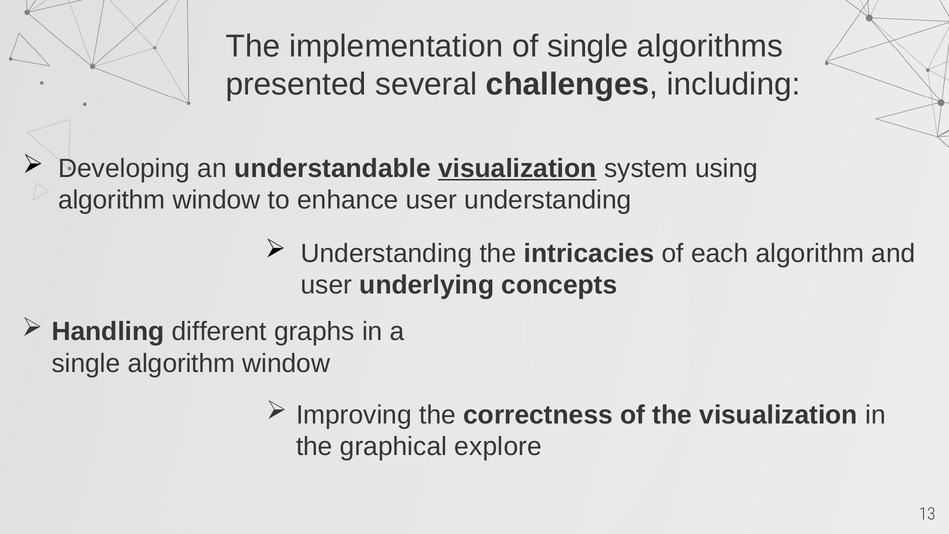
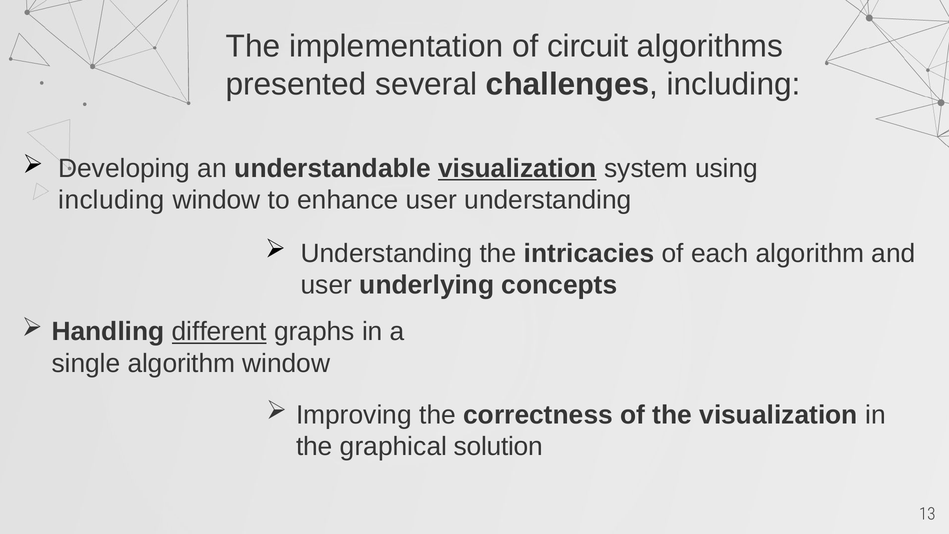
of single: single -> circuit (588, 46)
algorithm: algorithm -> including (112, 200)
different underline: none -> present (219, 332)
explore: explore -> solution (498, 446)
